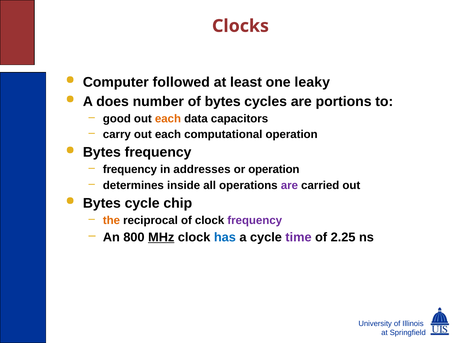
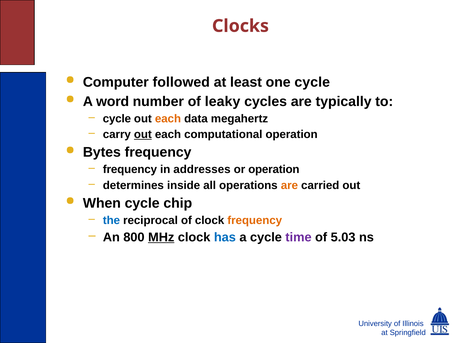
one leaky: leaky -> cycle (312, 82)
does: does -> word (113, 102)
of bytes: bytes -> leaky (223, 102)
portions: portions -> typically (344, 102)
good: good -> cycle (117, 119)
capacitors: capacitors -> megahertz (240, 119)
out underline: none -> present (143, 135)
are colour: purple -> orange (289, 186)
Bytes: Bytes -> When (102, 203)
the colour: orange -> blue (111, 221)
frequency colour: purple -> orange (255, 221)
2.25: 2.25 -> 5.03 (343, 238)
